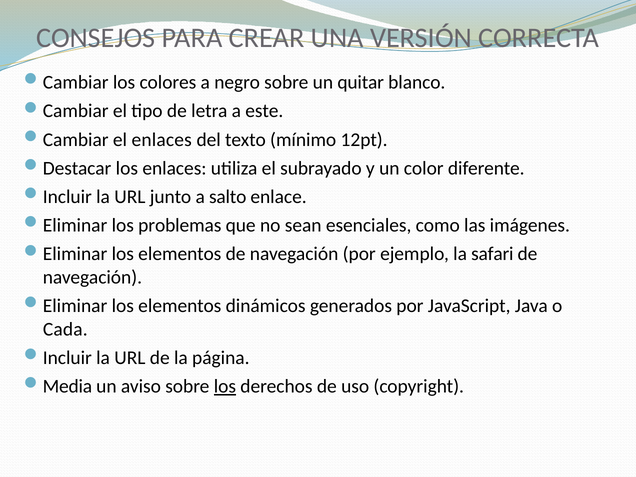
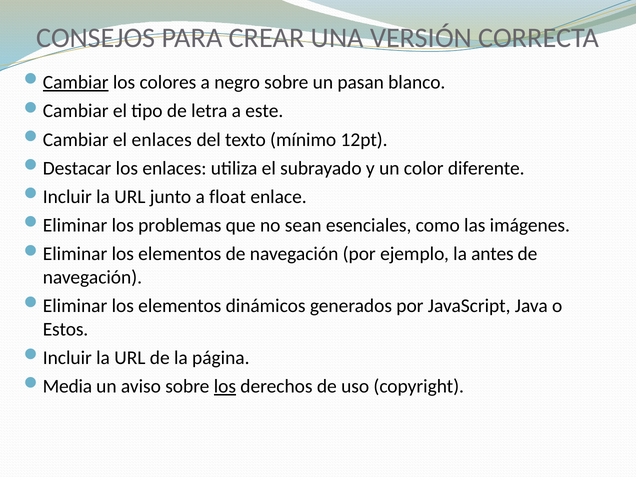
Cambiar underline: none -> present (76, 82)
quitar: quitar -> pasan (361, 82)
salto: salto -> float (228, 197)
safari: safari -> antes (492, 254)
Cada: Cada -> Estos (66, 329)
